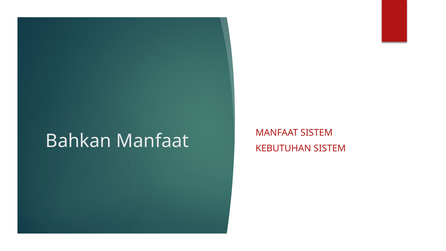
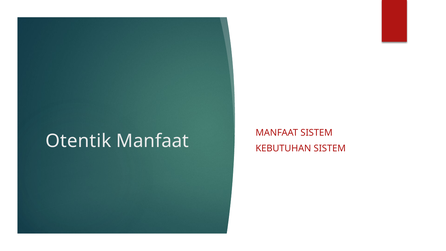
Bahkan: Bahkan -> Otentik (78, 141)
